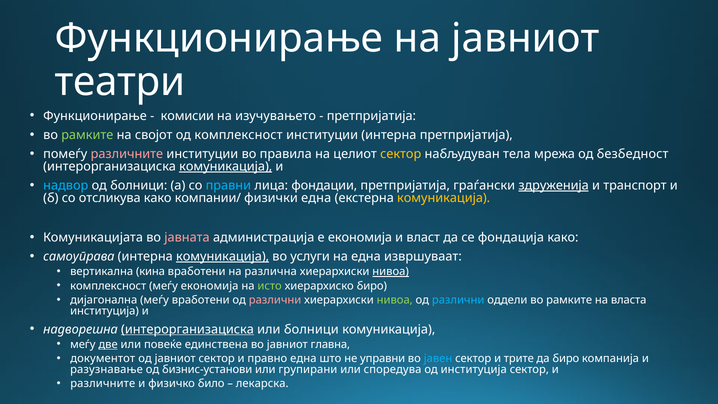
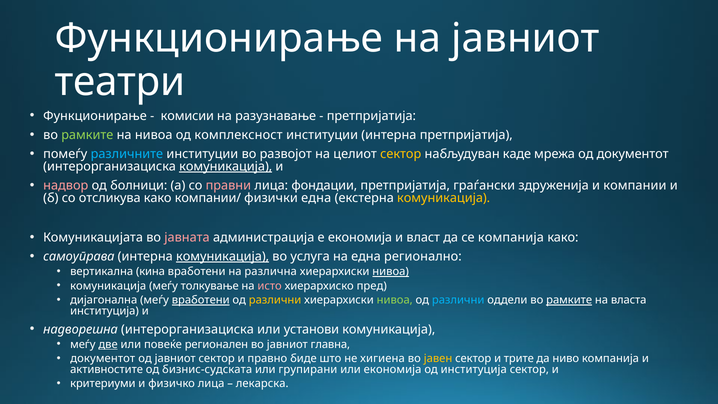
изучувањето: изучувањето -> разузнавање (276, 116)
на својот: својот -> нивоа (154, 135)
различните colour: pink -> light blue (127, 154)
правила: правила -> развојот (286, 154)
тела: тела -> каде (517, 154)
од безбедност: безбедност -> документот (633, 154)
надвор colour: light blue -> pink (66, 186)
правни colour: light blue -> pink (228, 186)
здруженија underline: present -> none (554, 186)
транспорт: транспорт -> компании (635, 186)
се фондација: фондација -> компанија (511, 237)
услуги: услуги -> услуга (310, 256)
извршуваат: извршуваат -> регионално (423, 256)
комплексност: комплексност -> комуникација (108, 286)
меѓу економија: економија -> толкување (210, 286)
исто colour: light green -> pink (270, 286)
хиерархиско биро: биро -> пред (372, 286)
вработени underline: none -> present (201, 300)
различни colour: pink -> yellow (275, 300)
рамките underline: none -> present (569, 300)
интерорганизациска underline: present -> none (187, 329)
или болници: болници -> установи (311, 329)
единствена: единствена -> регионален (216, 344)
правно една: една -> биде (303, 358)
управни: управни -> хигиена (383, 358)
јавен colour: light blue -> yellow (438, 358)
да биро: биро -> ниво (566, 358)
разузнавање: разузнавање -> активностите (107, 369)
бизнис-установи: бизнис-установи -> бизнис-судската (207, 369)
или споредува: споредува -> економија (393, 369)
различните: различните -> критериуми (103, 384)
физичко било: било -> лица (211, 384)
